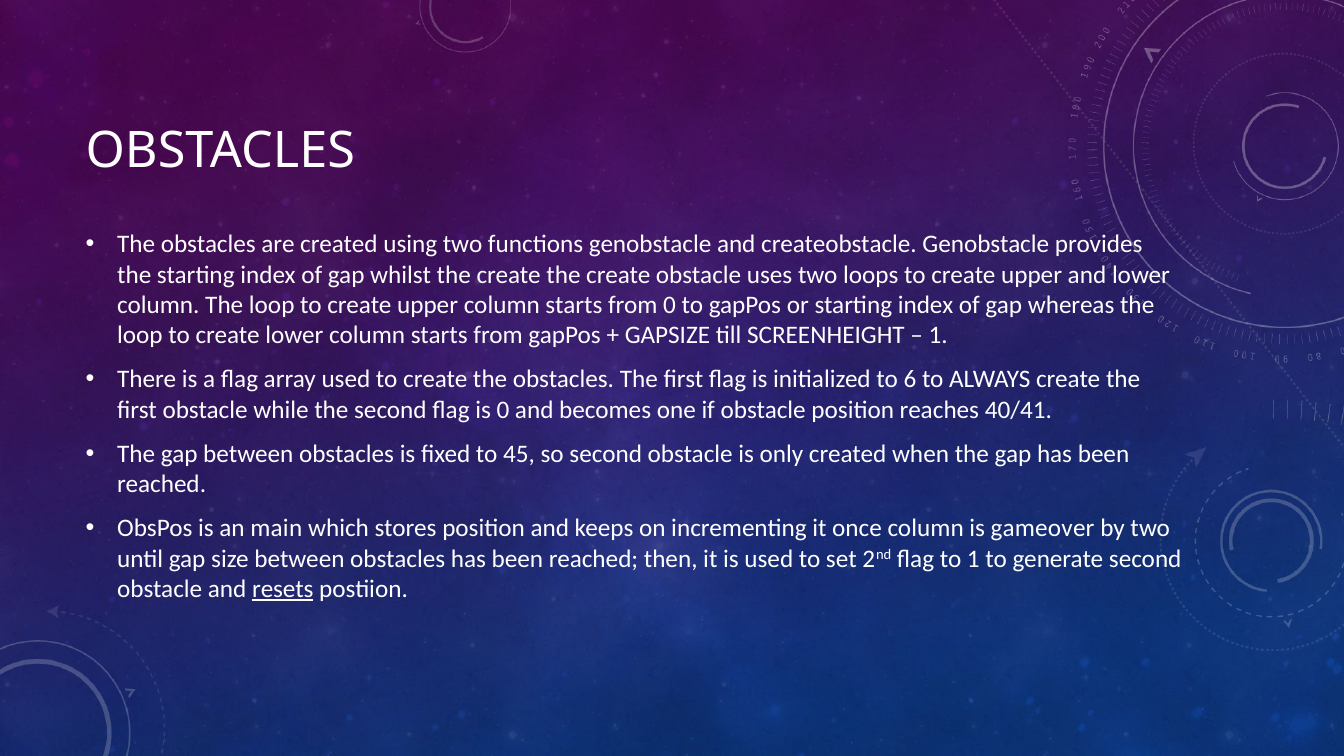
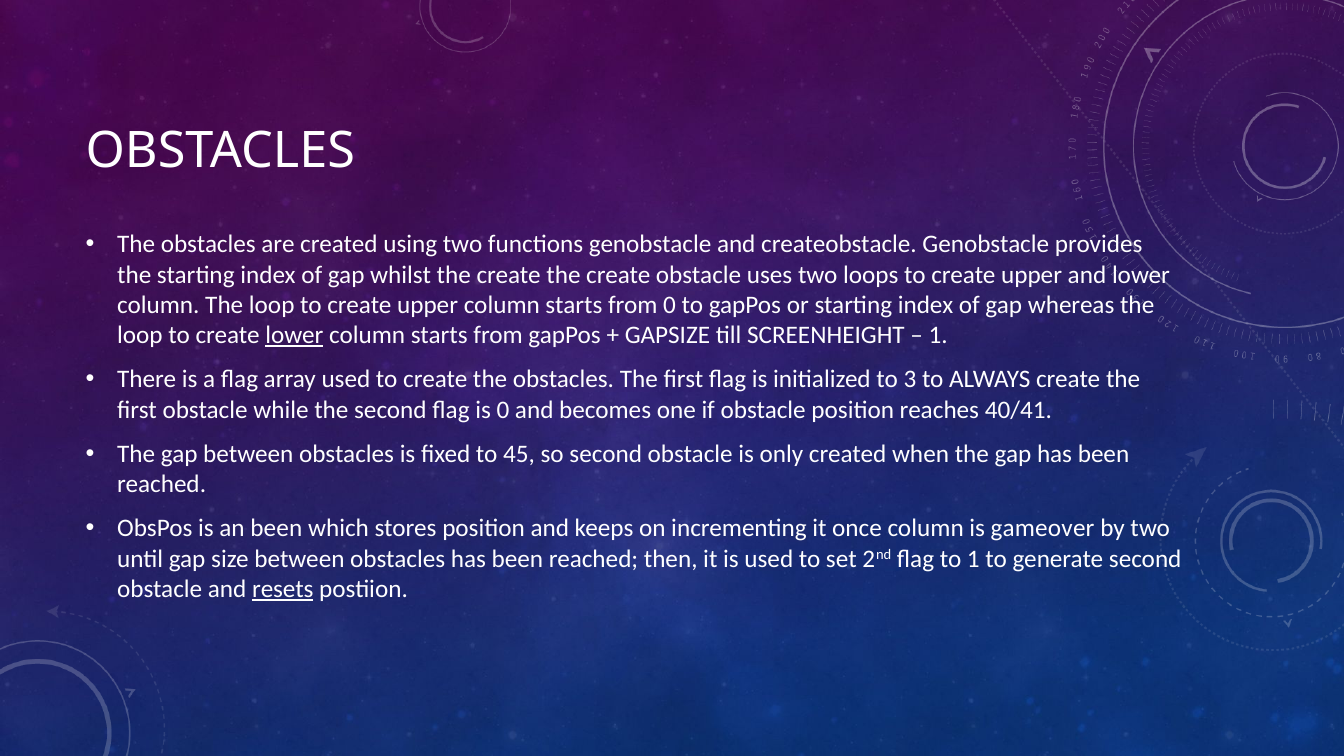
lower underline: none -> present (294, 335)
6: 6 -> 3 (910, 380)
an main: main -> been (276, 529)
